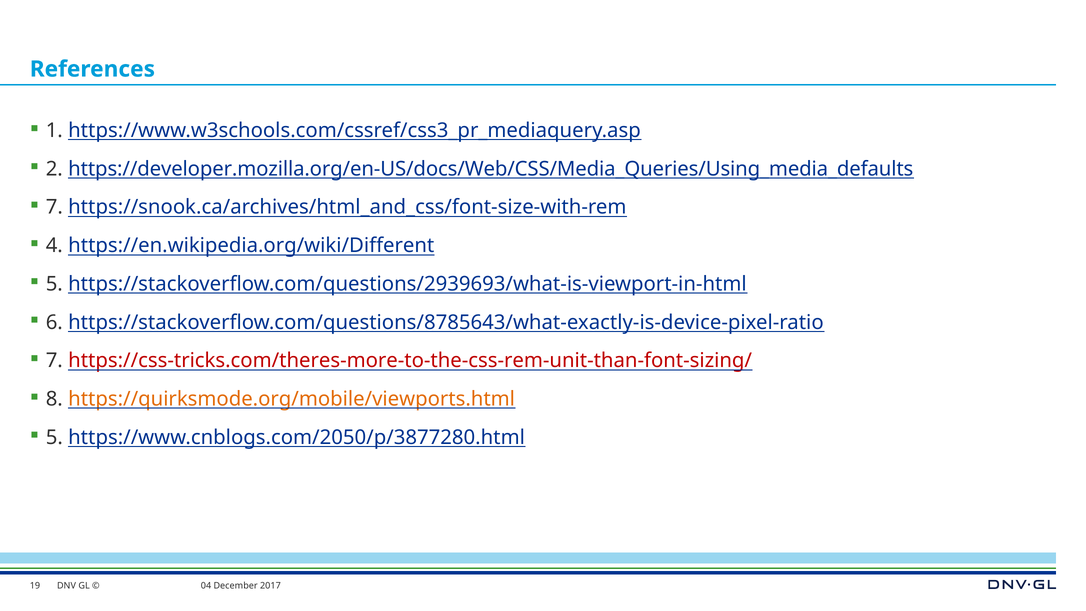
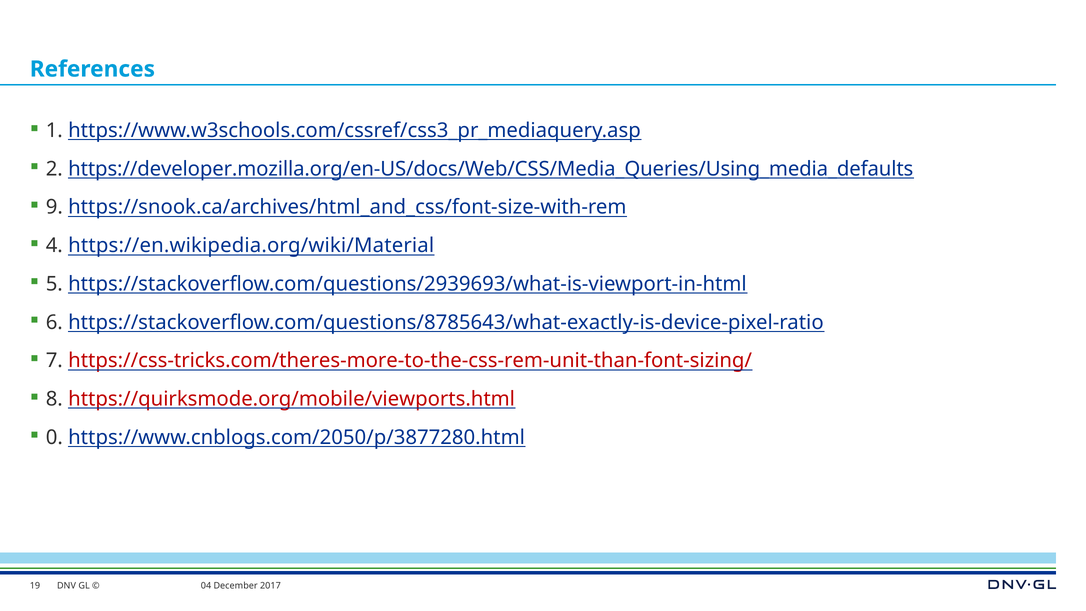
7: 7 -> 9 (54, 207)
https://en.wikipedia.org/wiki/Different: https://en.wikipedia.org/wiki/Different -> https://en.wikipedia.org/wiki/Material (251, 246)
https://quirksmode.org/mobile/viewports.html colour: orange -> red (292, 399)
5: 5 -> 0 (54, 437)
